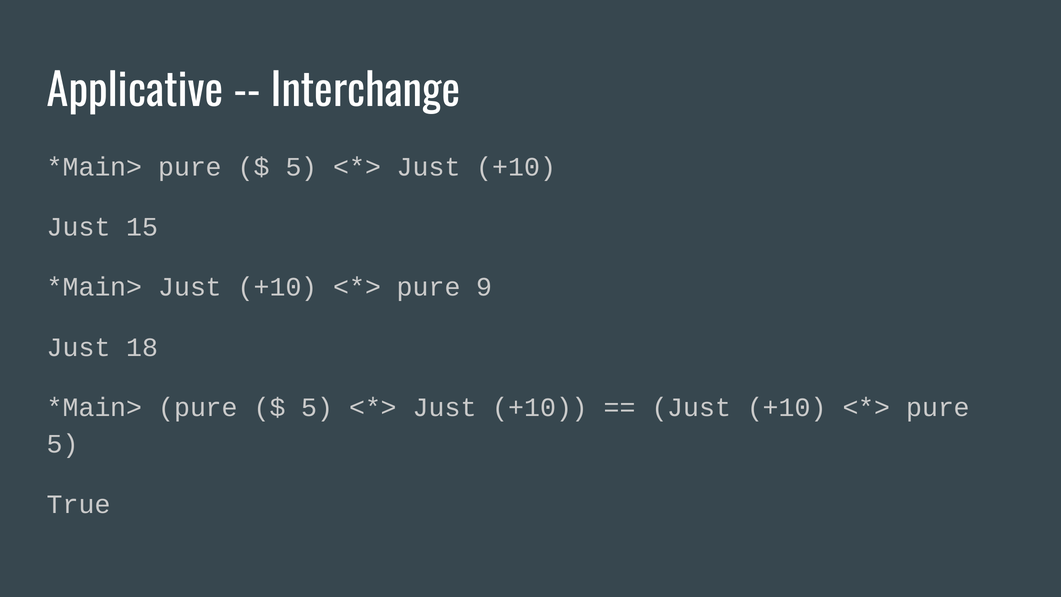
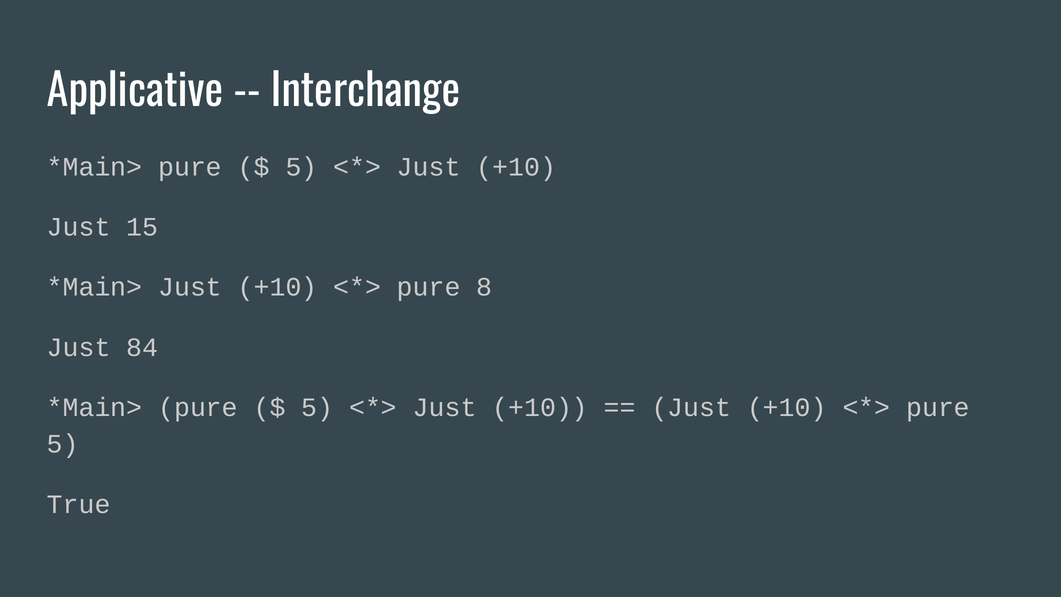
9: 9 -> 8 (484, 287)
18: 18 -> 84 (142, 347)
